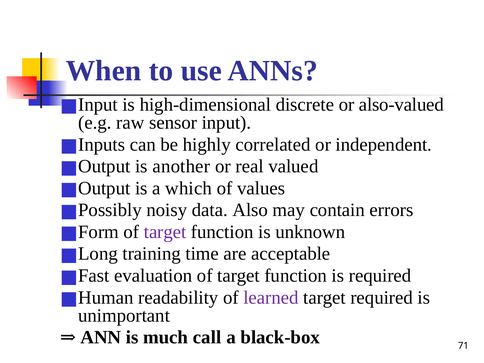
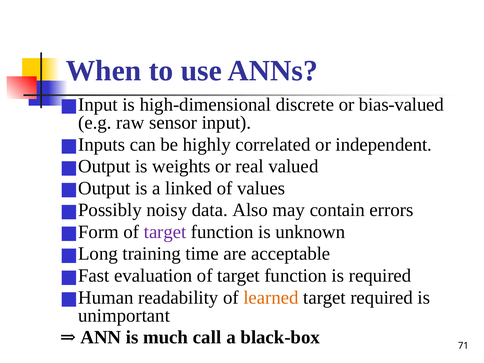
also-valued: also-valued -> bias-valued (401, 105)
another: another -> weights (181, 166)
which: which -> linked (189, 188)
learned colour: purple -> orange (271, 297)
